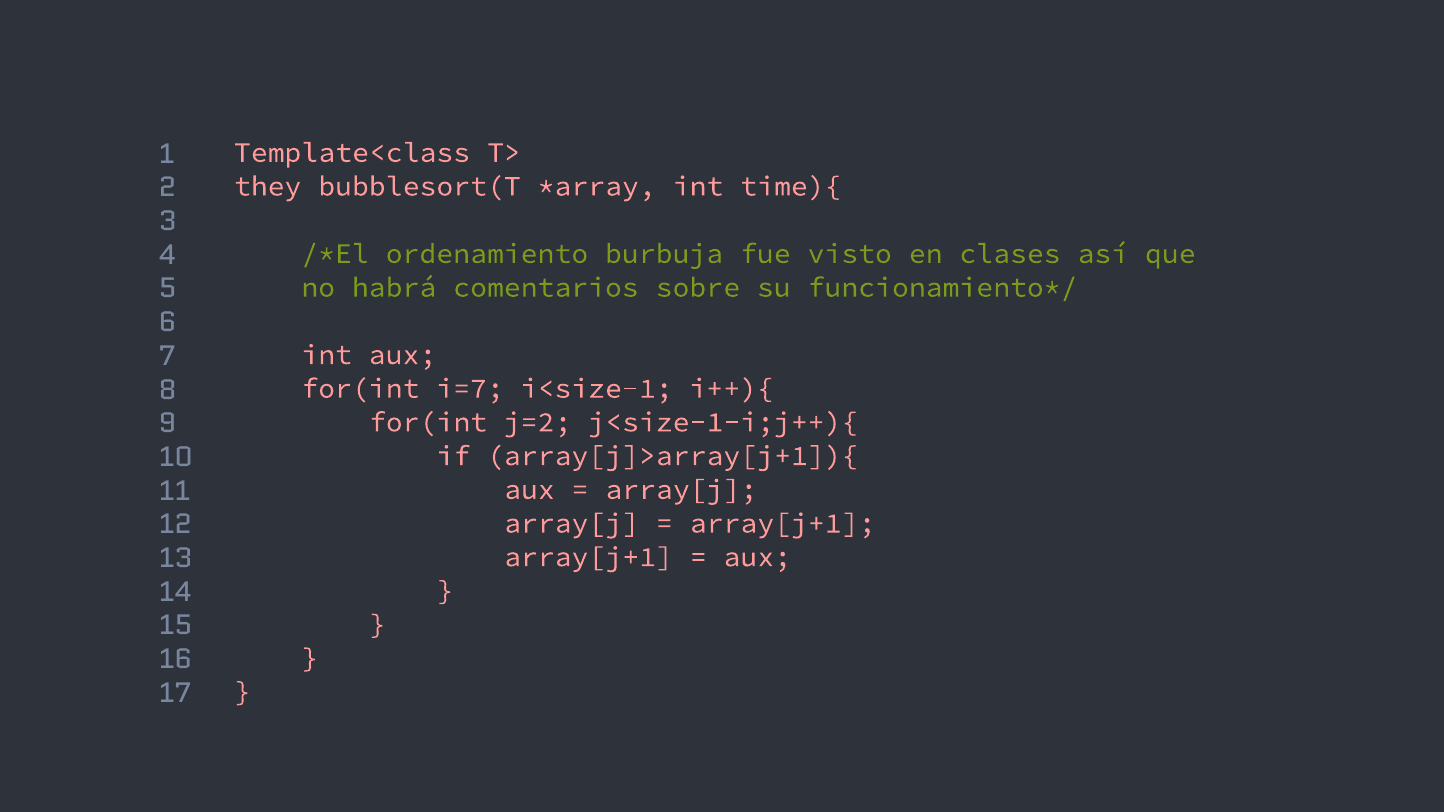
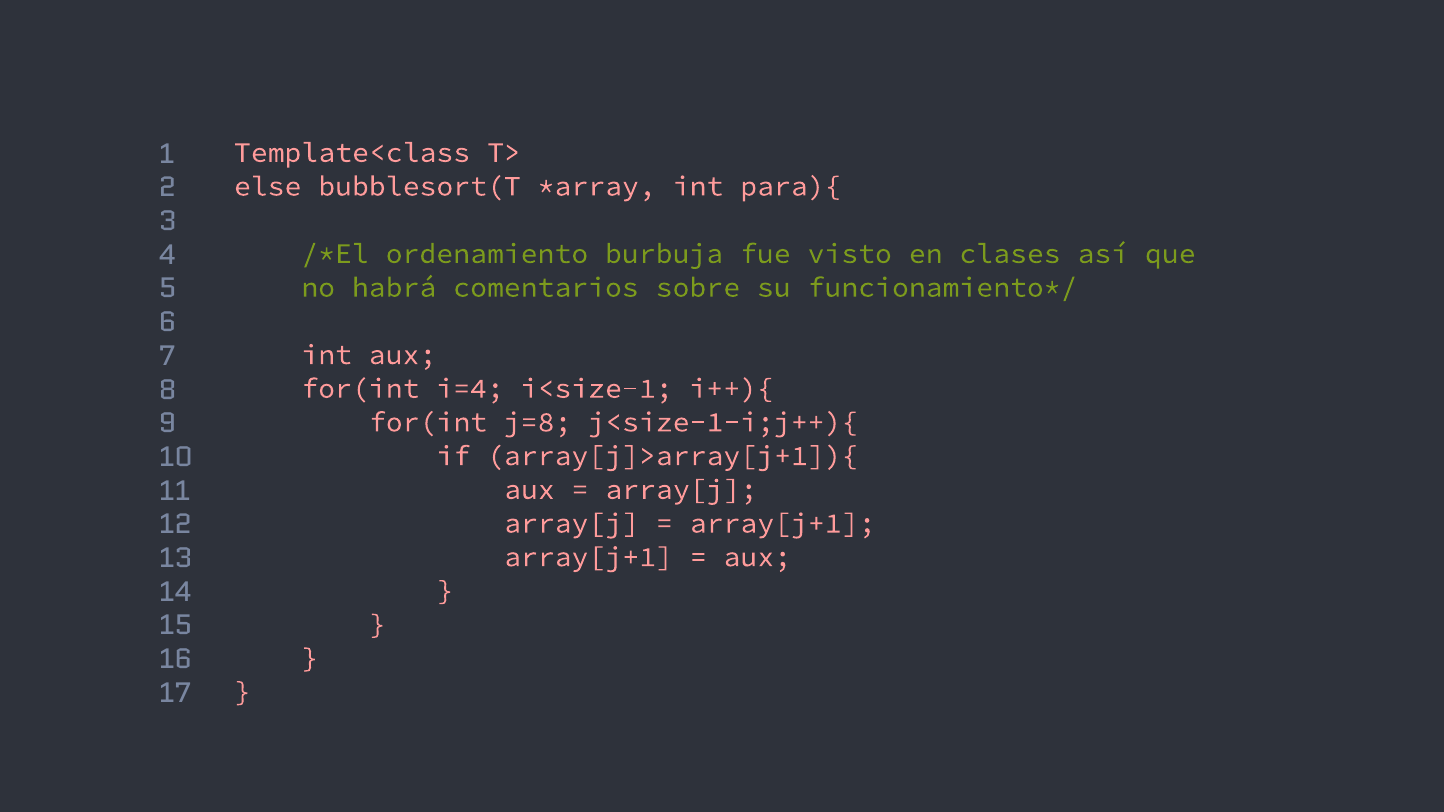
they: they -> else (268, 186)
time){: time){ -> para){ (791, 186)
i=7: i=7 -> i=4 (470, 389)
j=2: j=2 -> j=8 (538, 422)
